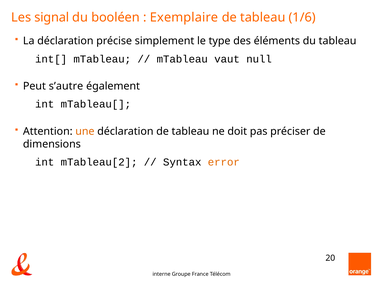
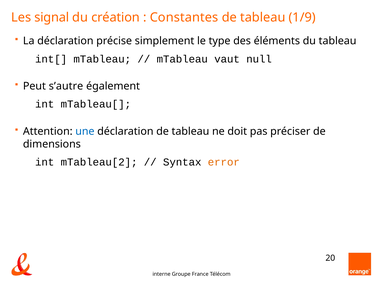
booléen: booléen -> création (116, 17)
Exemplaire: Exemplaire -> Constantes (184, 17)
1/6: 1/6 -> 1/9 (302, 17)
une colour: orange -> blue (85, 131)
